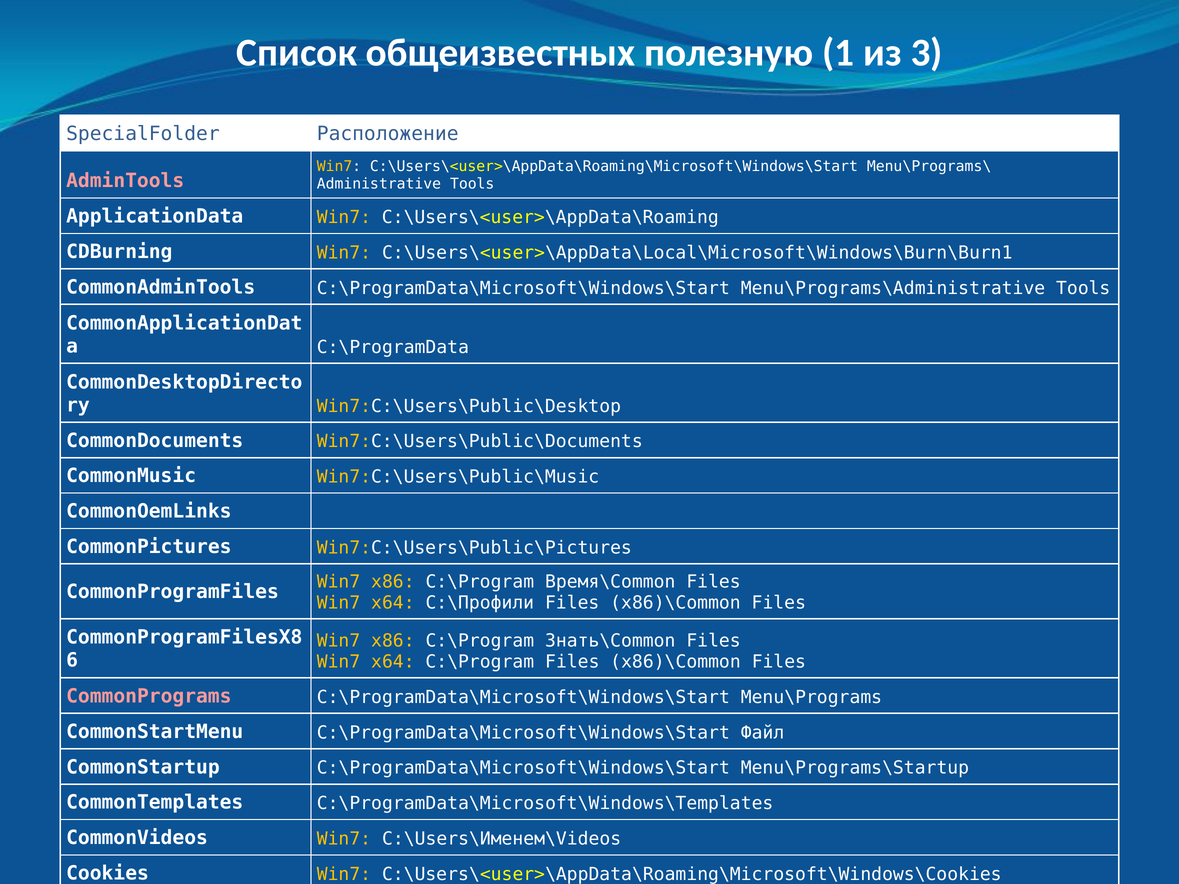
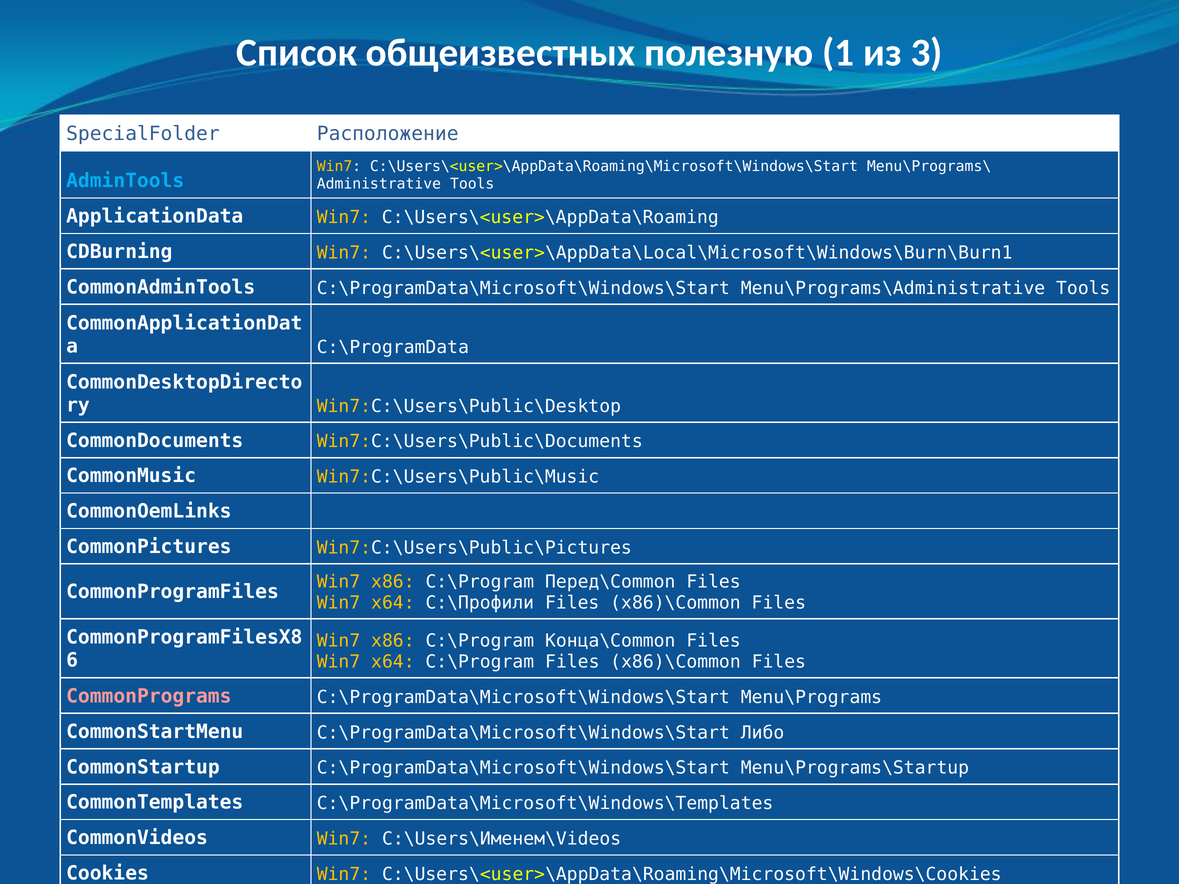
AdminTools colour: pink -> light blue (125, 181)
Время\Common: Время\Common -> Перед\Common (610, 582)
Знать\Common: Знать\Common -> Конца\Common (610, 641)
Файл: Файл -> Либо (763, 733)
